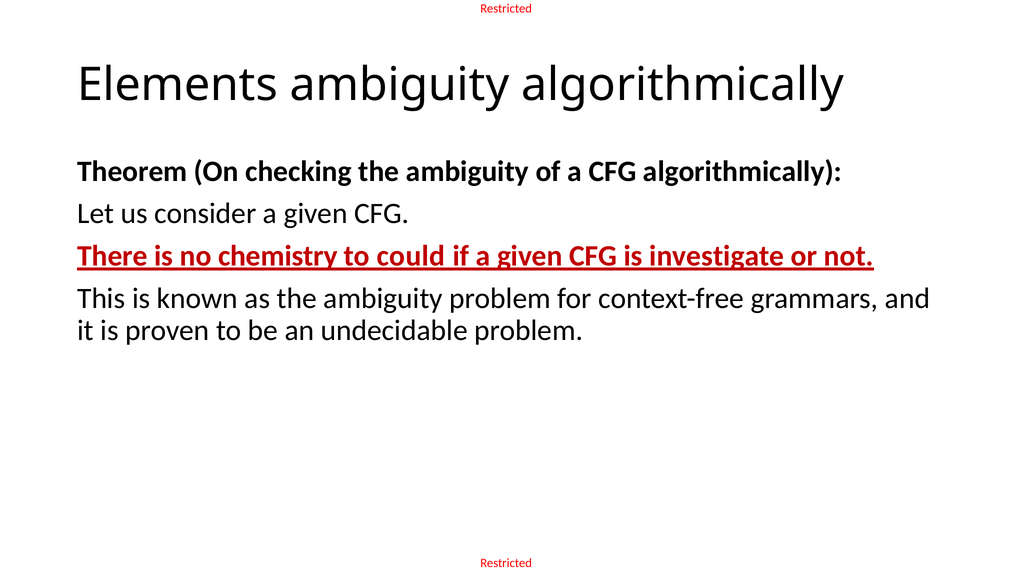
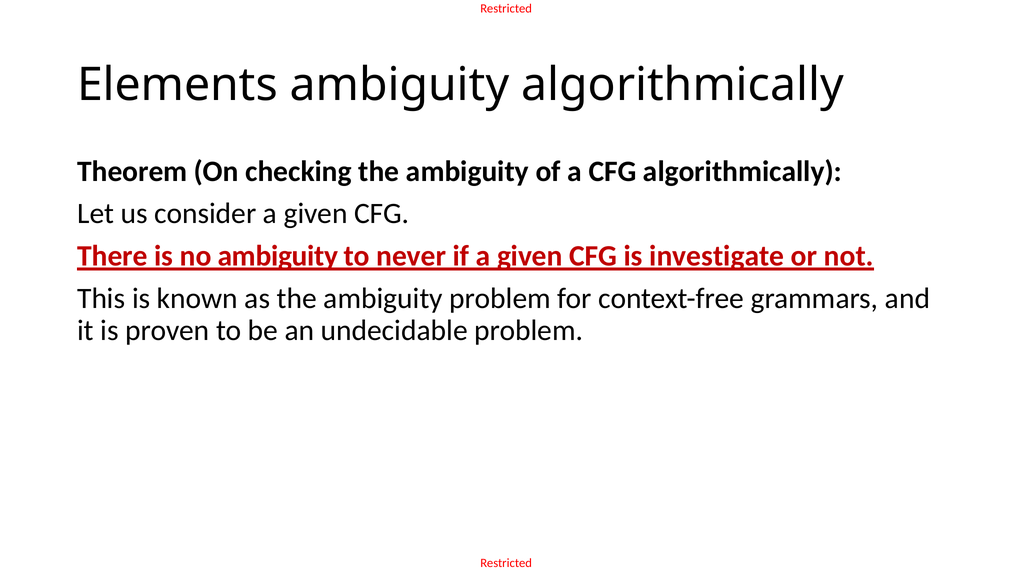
no chemistry: chemistry -> ambiguity (278, 256)
could: could -> never (411, 256)
